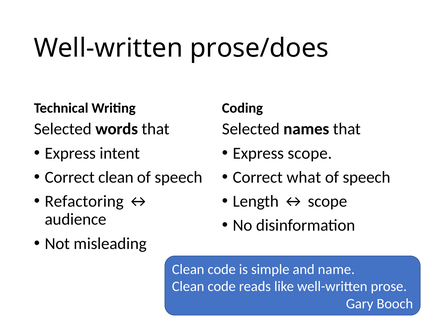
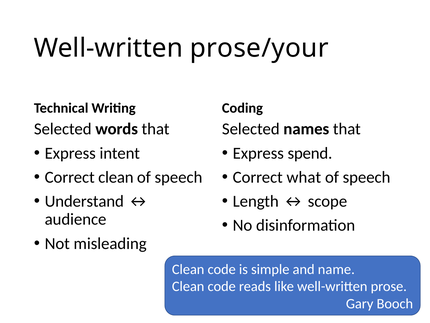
prose/does: prose/does -> prose/your (259, 48)
Express scope: scope -> spend (310, 153)
Refactoring: Refactoring -> Understand (84, 201)
